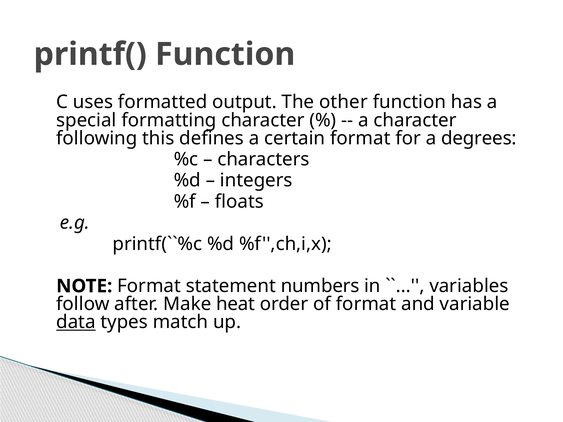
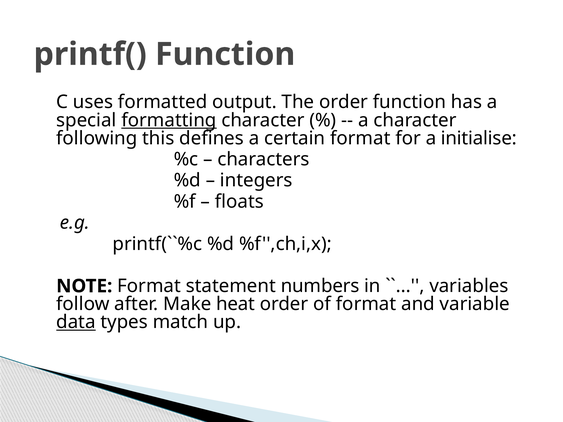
The other: other -> order (344, 102)
formatting underline: none -> present (169, 120)
degrees: degrees -> initialise (479, 138)
